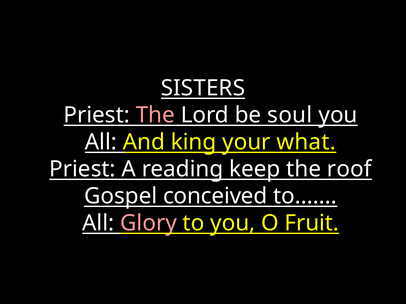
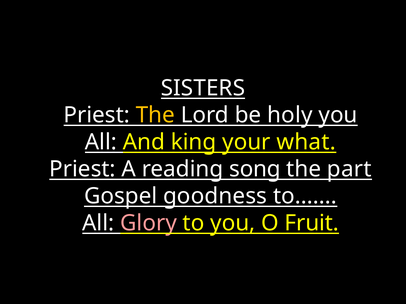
The colour: pink -> yellow (155, 115)
soul: soul -> holy (290, 115)
keep: keep -> song (255, 169)
roof: roof -> part (349, 169)
conceived: conceived -> goodness (215, 196)
